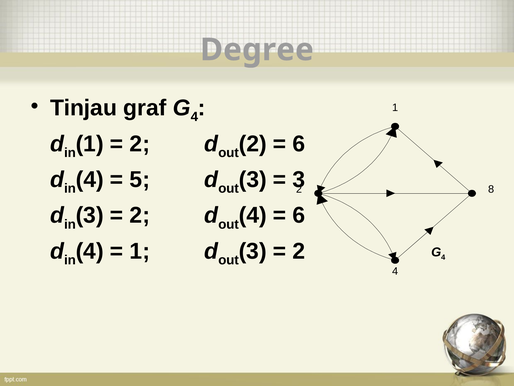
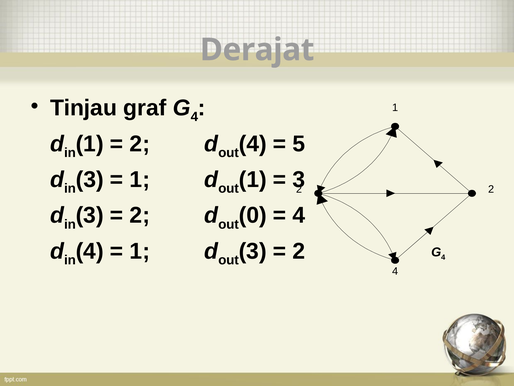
Degree: Degree -> Derajat (257, 50)
2: 2 -> 4 (253, 144)
6: 6 -> 5 (299, 144)
4: 4 -> 3 (90, 179)
5: 5 -> 1 (140, 179)
3: 3 -> 1 (253, 179)
8: 8 -> 2 (491, 189)
4: 4 -> 0 (253, 215)
6: 6 -> 4 (299, 215)
